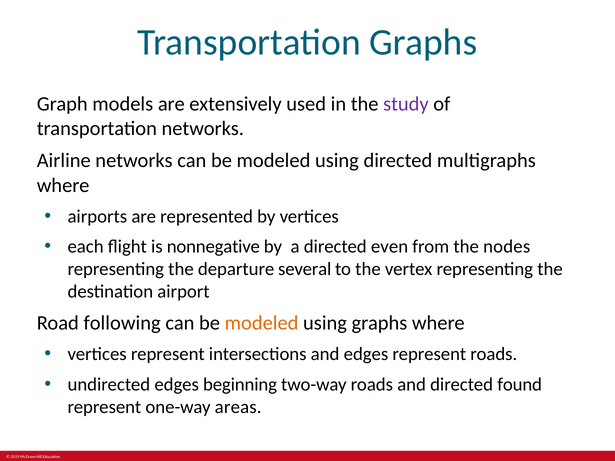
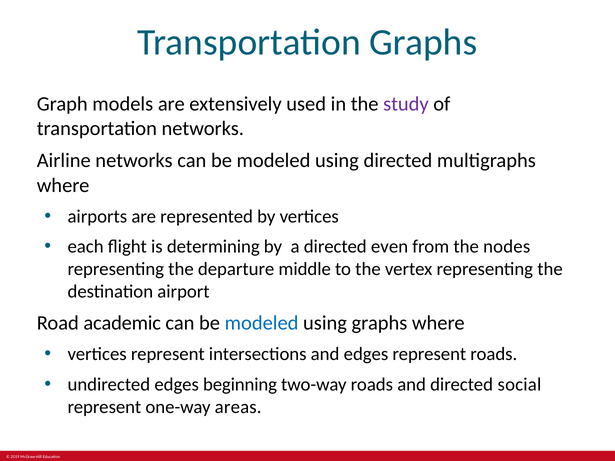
nonnegative: nonnegative -> determining (213, 247)
several: several -> middle (305, 269)
following: following -> academic (122, 323)
modeled colour: orange -> blue (262, 323)
found: found -> social (519, 385)
